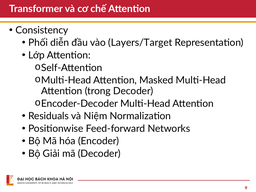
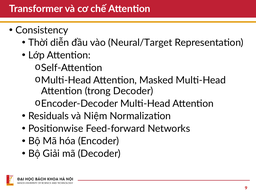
Phối: Phối -> Thời (38, 43)
Layers/Target: Layers/Target -> Neural/Target (140, 43)
